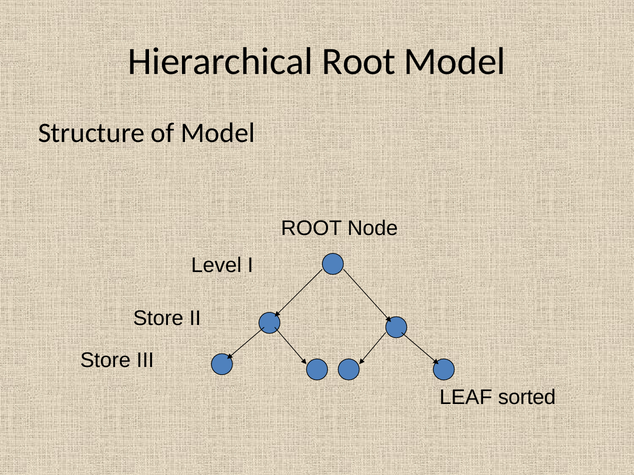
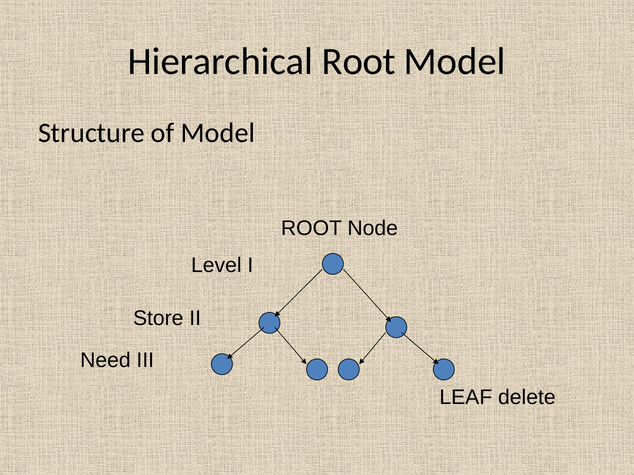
Store: Store -> Need (105, 361)
sorted: sorted -> delete (527, 398)
